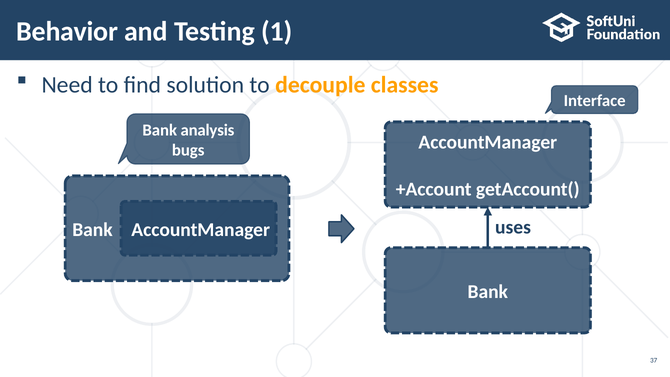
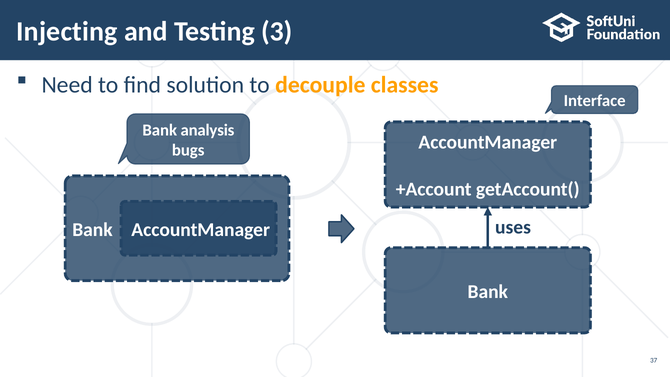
Behavior: Behavior -> Injecting (67, 32)
1: 1 -> 3 (277, 32)
